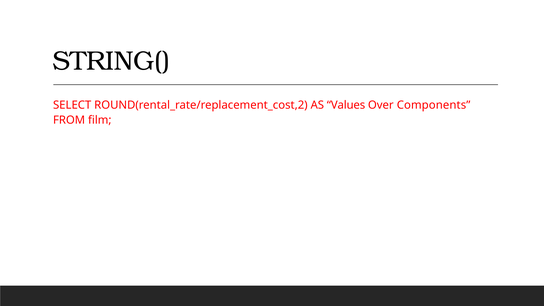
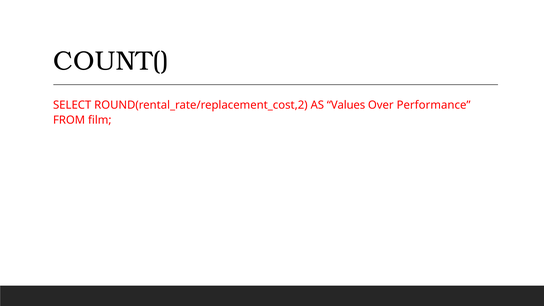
STRING(: STRING( -> COUNT( (111, 61)
Components: Components -> Performance (434, 105)
